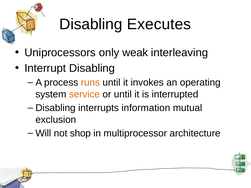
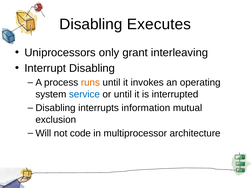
weak: weak -> grant (135, 53)
service colour: orange -> blue (84, 94)
shop: shop -> code (80, 133)
